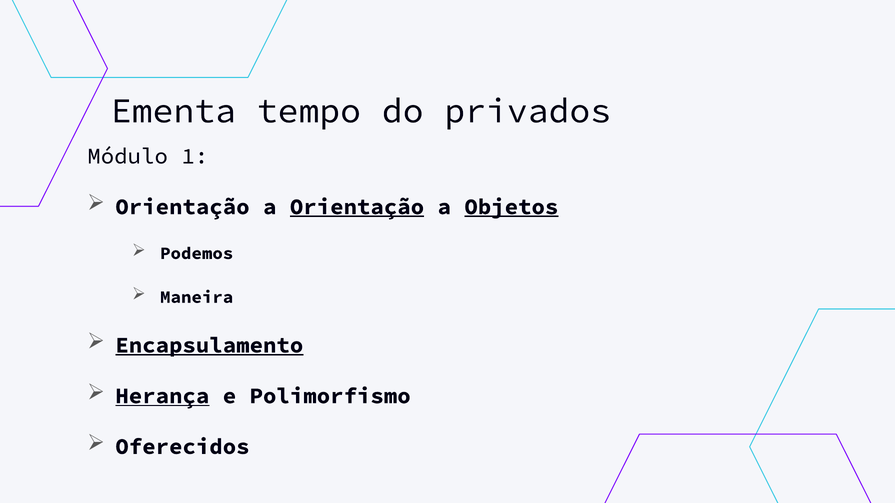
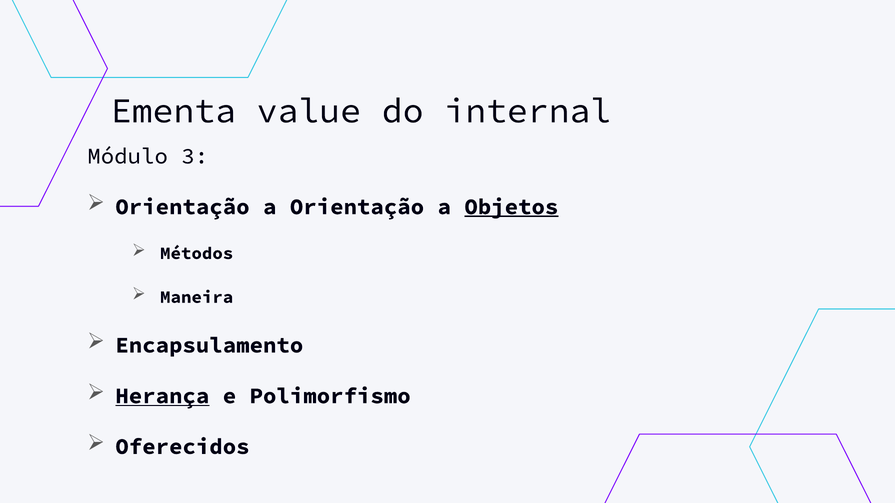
tempo: tempo -> value (309, 111)
privados: privados -> internal (528, 111)
1: 1 -> 3 (195, 156)
Orientação underline: present -> none (357, 207)
Podemos: Podemos -> Métodos (197, 253)
Encapsulamento underline: present -> none (209, 345)
